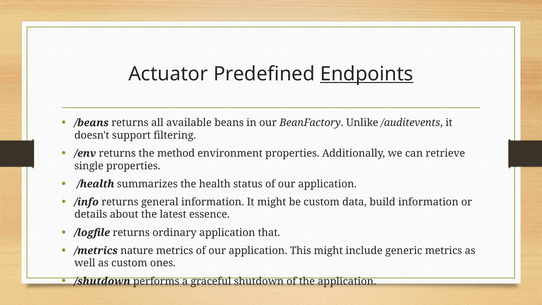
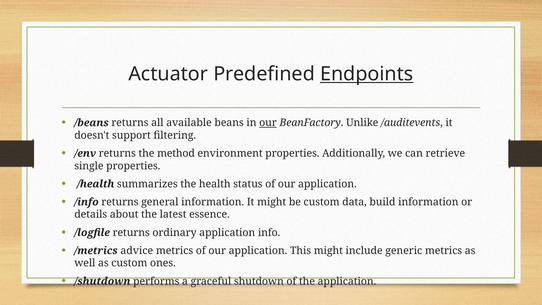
our underline: none -> present (268, 123)
that: that -> info (269, 232)
nature: nature -> advice (137, 251)
